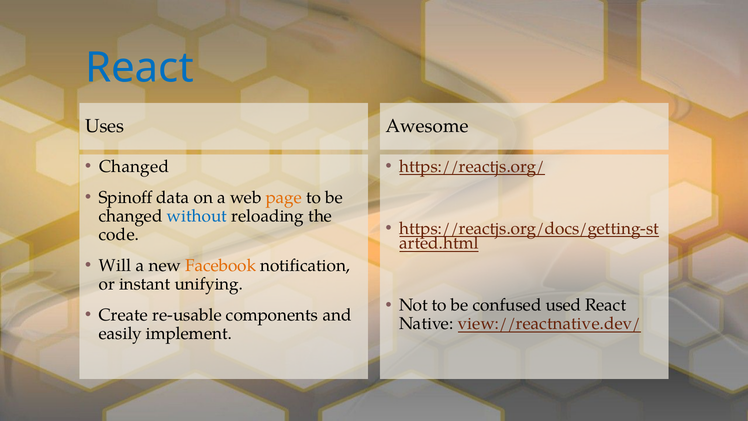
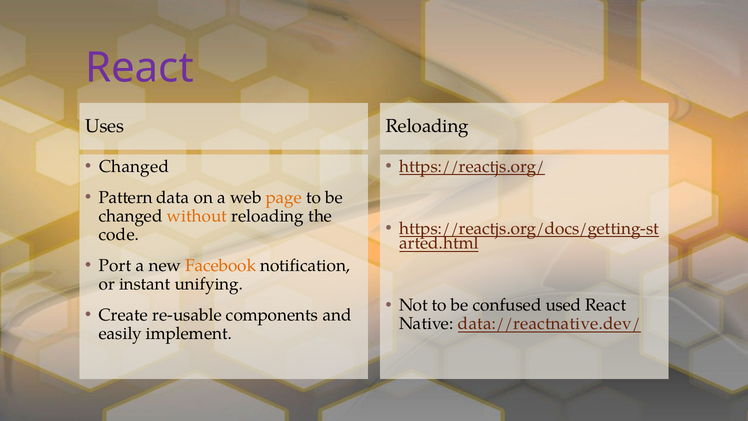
React colour: blue -> purple (139, 68)
Awesome: Awesome -> Reloading (427, 126)
Spinoff: Spinoff -> Pattern (126, 197)
without colour: blue -> orange (197, 216)
Will: Will -> Port (115, 265)
view://reactnative.dev/: view://reactnative.dev/ -> data://reactnative.dev/ (549, 324)
